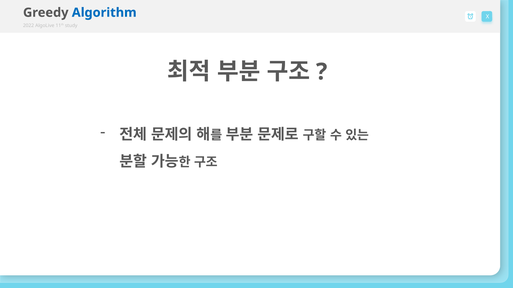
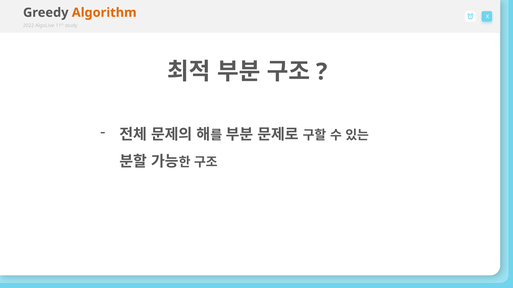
Algorithm colour: blue -> orange (104, 13)
